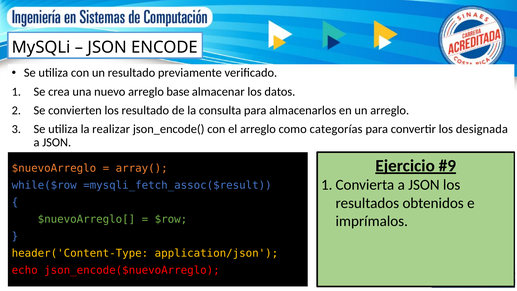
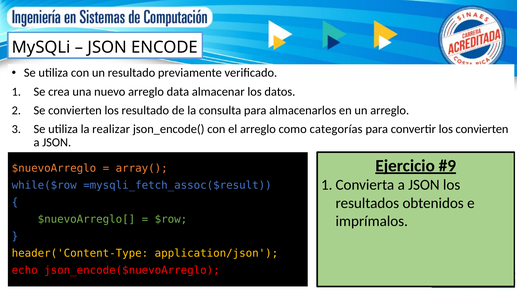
base: base -> data (178, 92)
los designada: designada -> convierten (482, 129)
